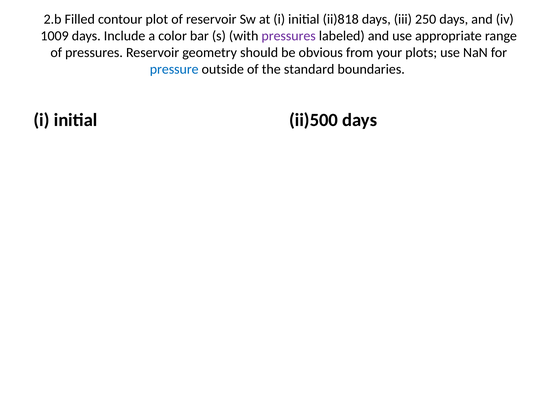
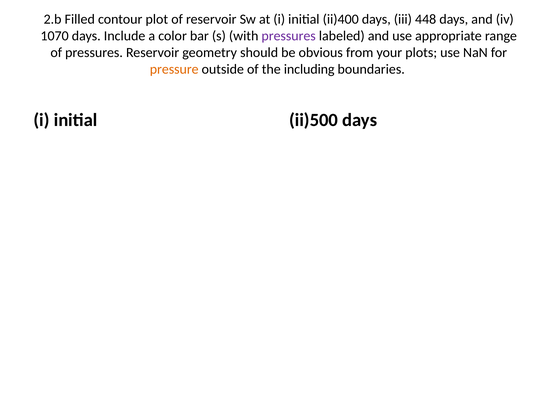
ii)818: ii)818 -> ii)400 (341, 19)
250: 250 -> 448 (426, 19)
1009: 1009 -> 1070 (55, 36)
pressure colour: blue -> orange (174, 69)
standard: standard -> including (309, 69)
